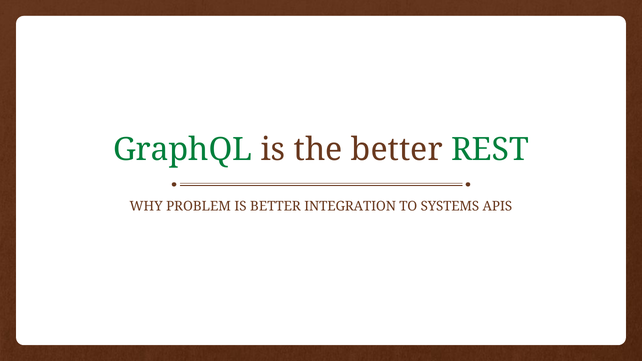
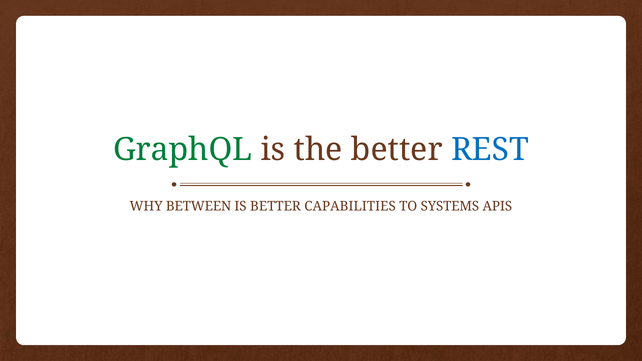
REST colour: green -> blue (490, 150)
PROBLEM: PROBLEM -> BETWEEN (199, 206)
INTEGRATION: INTEGRATION -> CAPABILITIES (350, 206)
